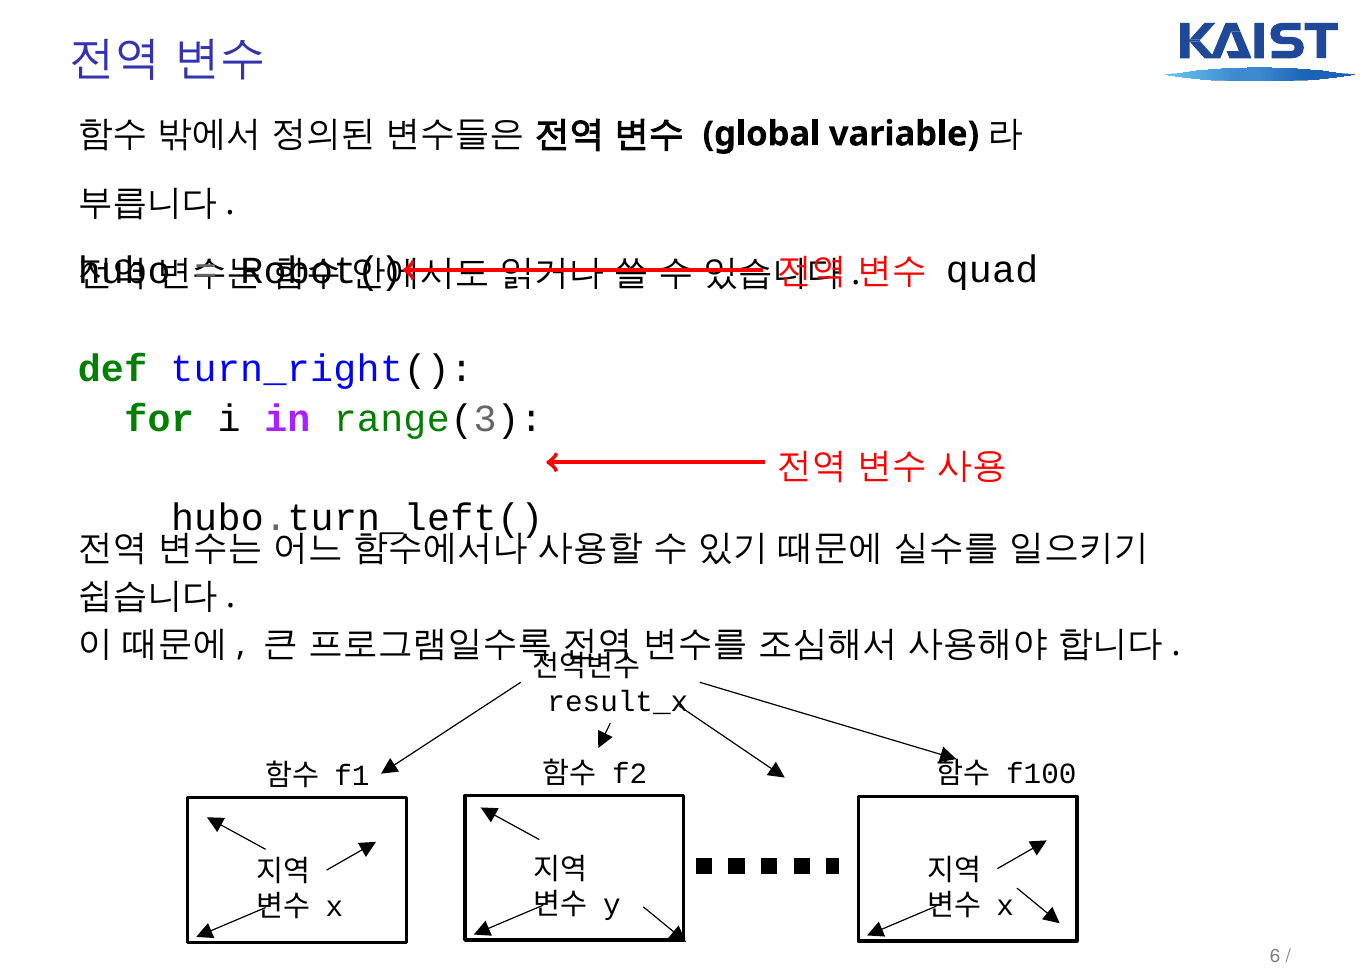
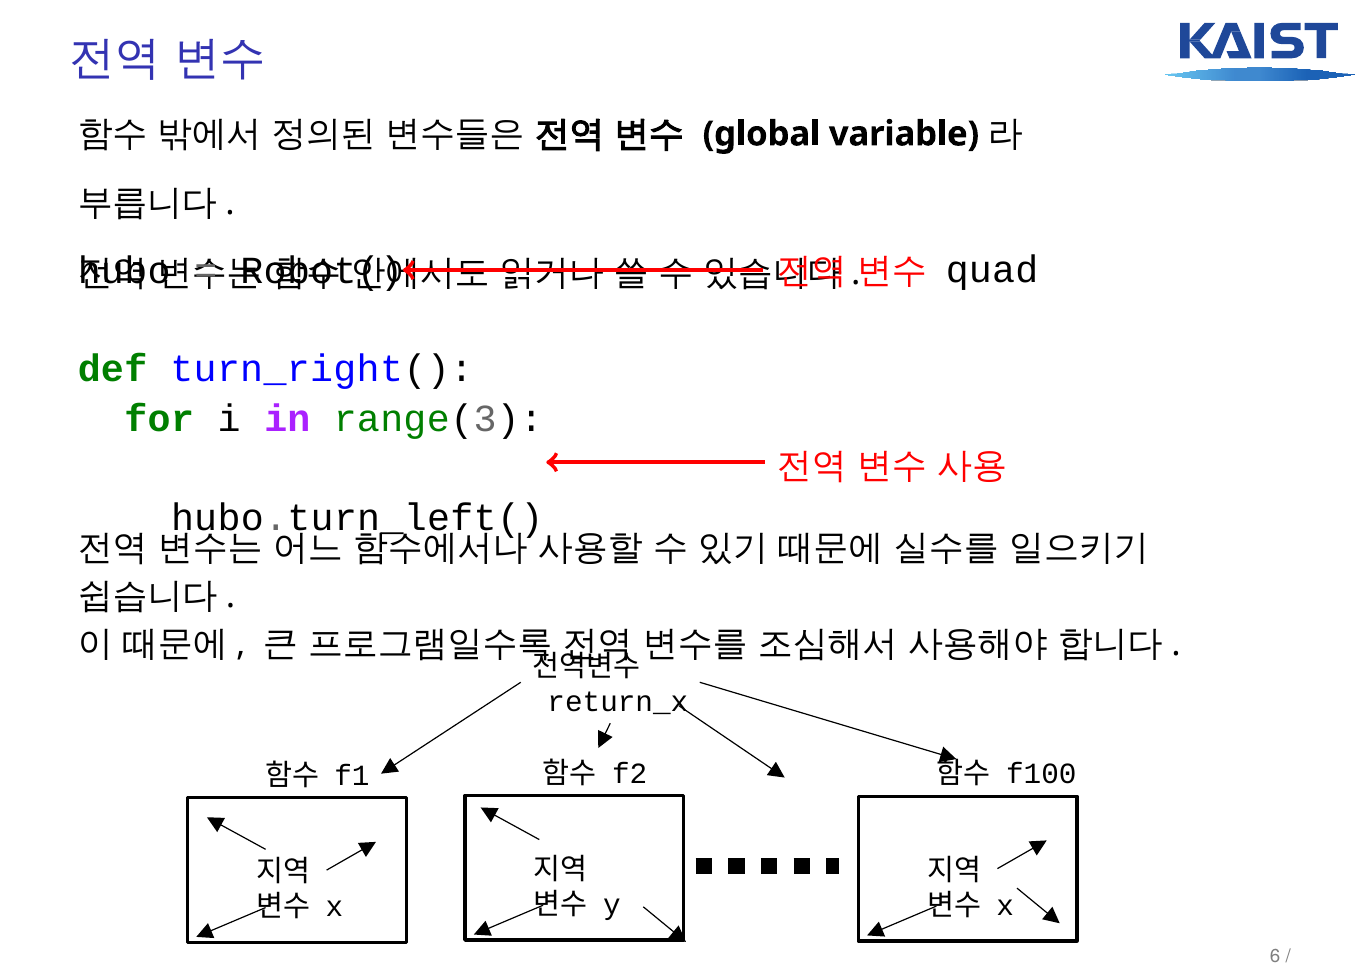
result_x: result_x -> return_x (618, 702)
